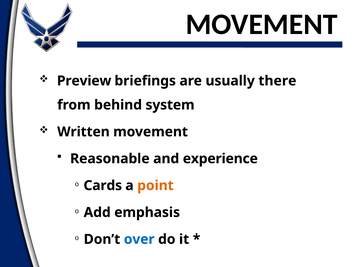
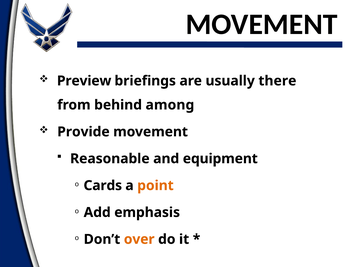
system: system -> among (170, 105)
Written: Written -> Provide (83, 132)
experience: experience -> equipment (220, 159)
over colour: blue -> orange (139, 239)
